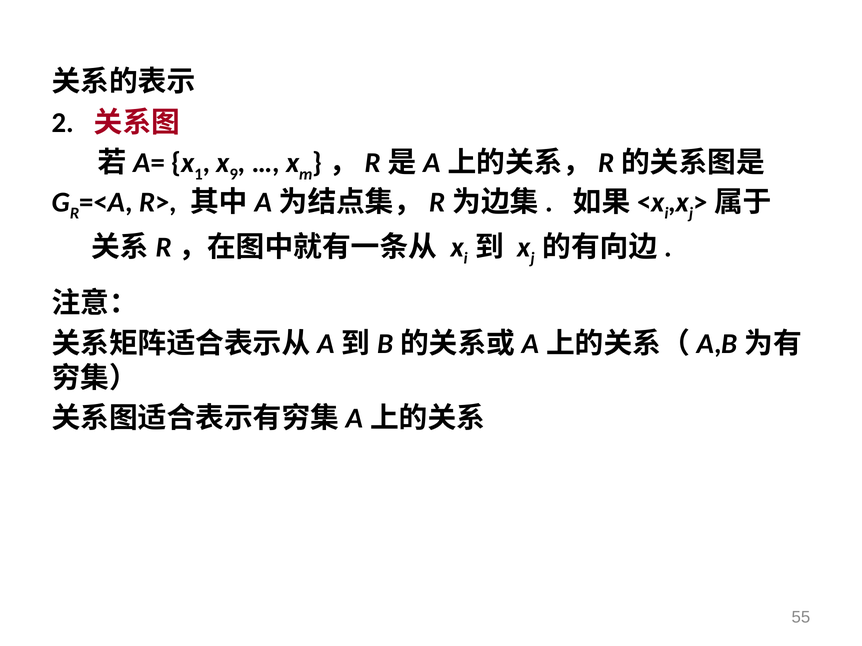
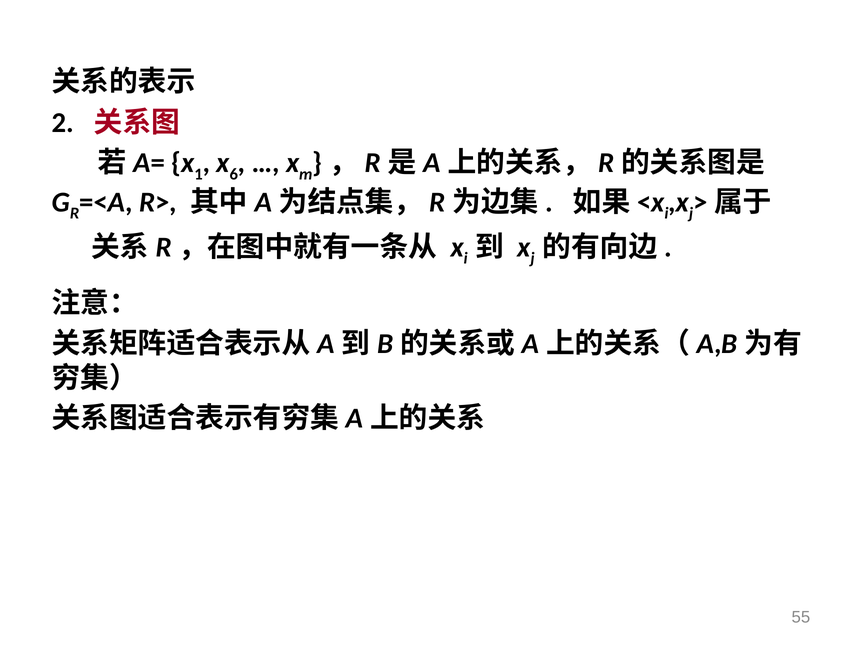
9: 9 -> 6 (234, 174)
